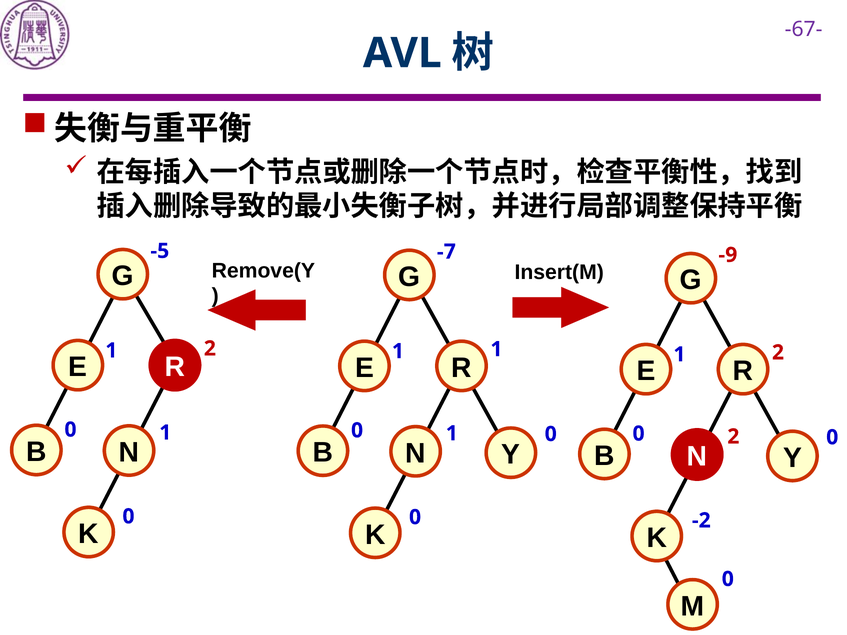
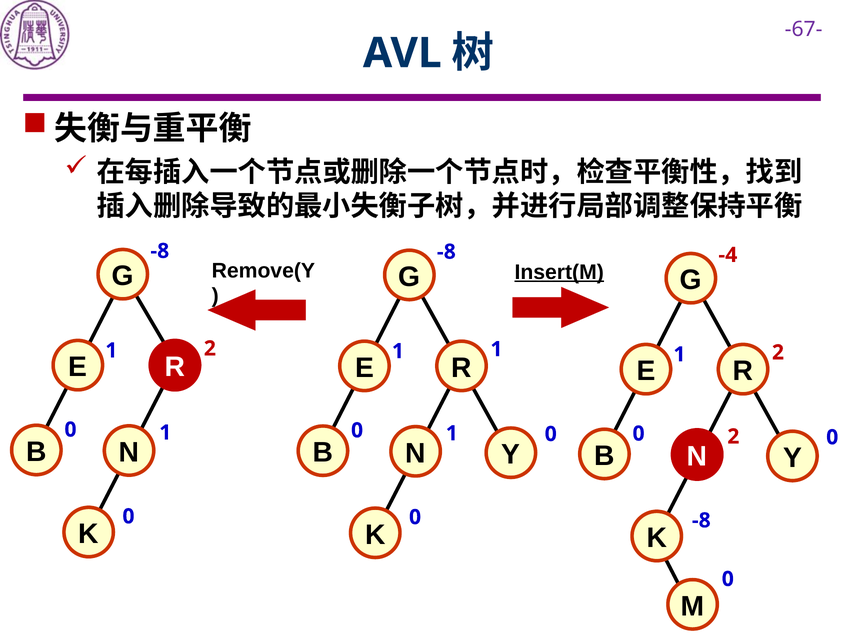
-5: -5 -> -8 (160, 251)
-7: -7 -> -8 (446, 252)
-9: -9 -> -4 (728, 255)
Insert(M underline: none -> present (559, 272)
-2: -2 -> -8 (701, 521)
